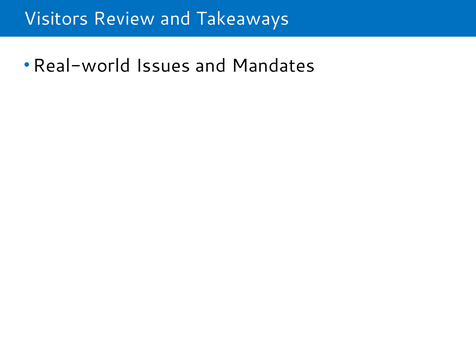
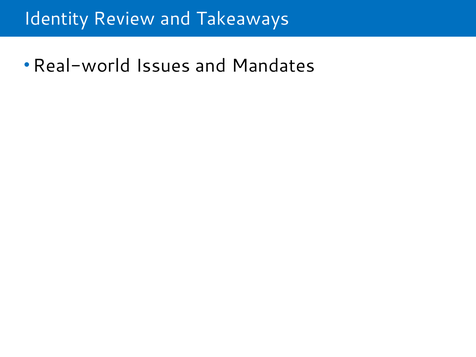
Visitors: Visitors -> Identity (56, 19)
